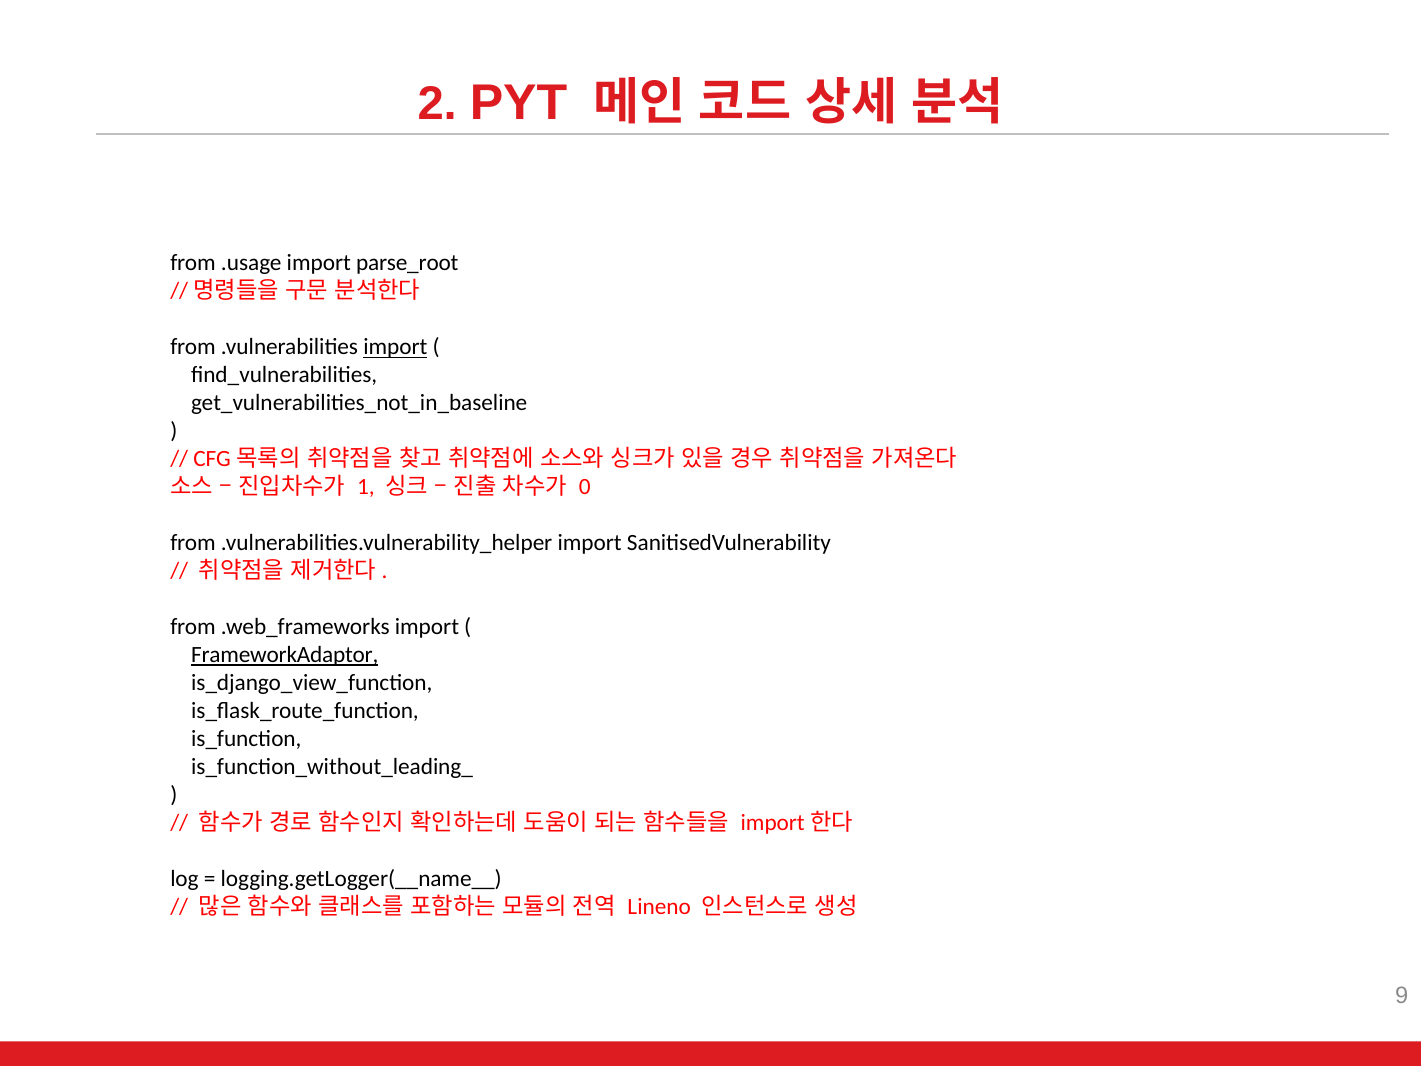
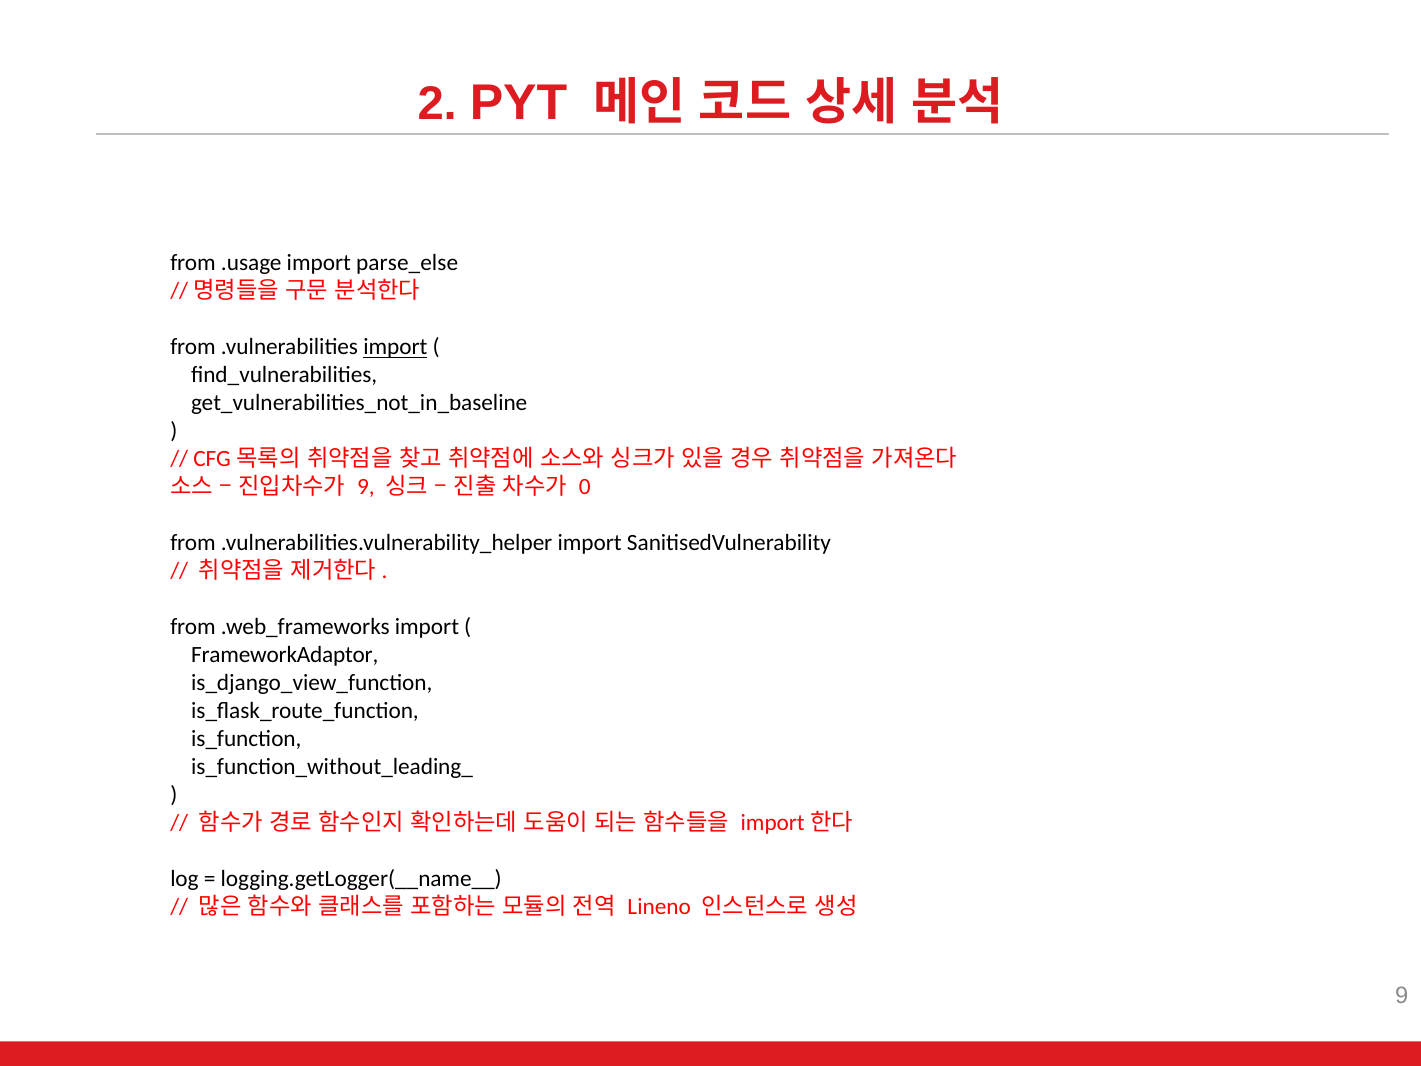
parse_root: parse_root -> parse_else (407, 263)
1: 1 -> 9 (366, 487)
FrameworkAdaptor underline: present -> none (285, 655)
